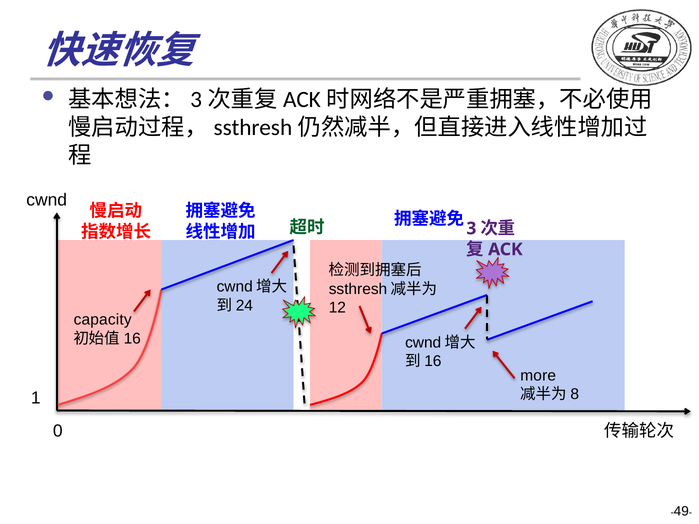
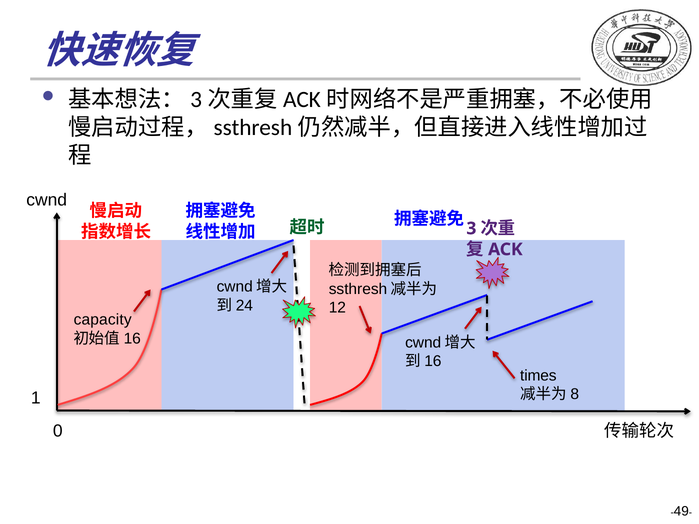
more: more -> times (538, 376)
